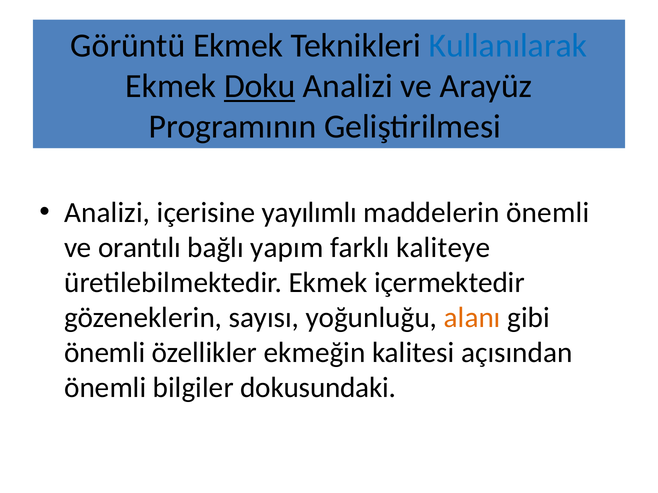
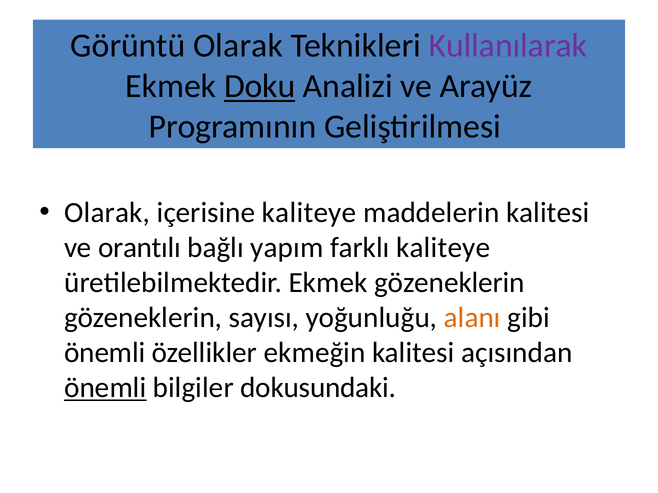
Görüntü Ekmek: Ekmek -> Olarak (238, 46)
Kullanılarak colour: blue -> purple (508, 46)
Analizi: Analizi -> Olarak (107, 213)
içerisine yayılımlı: yayılımlı -> kaliteye (309, 213)
maddelerin önemli: önemli -> kalitesi (548, 213)
Ekmek içermektedir: içermektedir -> gözeneklerin (449, 283)
önemli underline: none -> present (105, 388)
